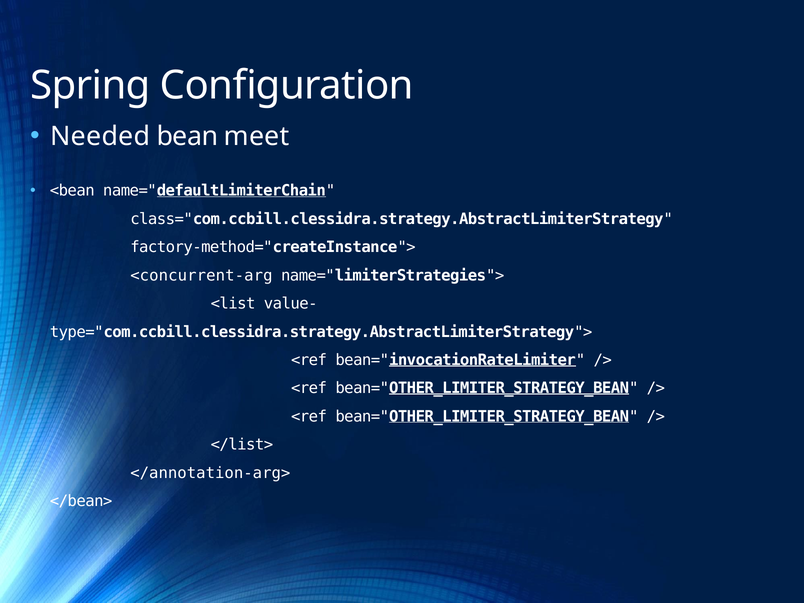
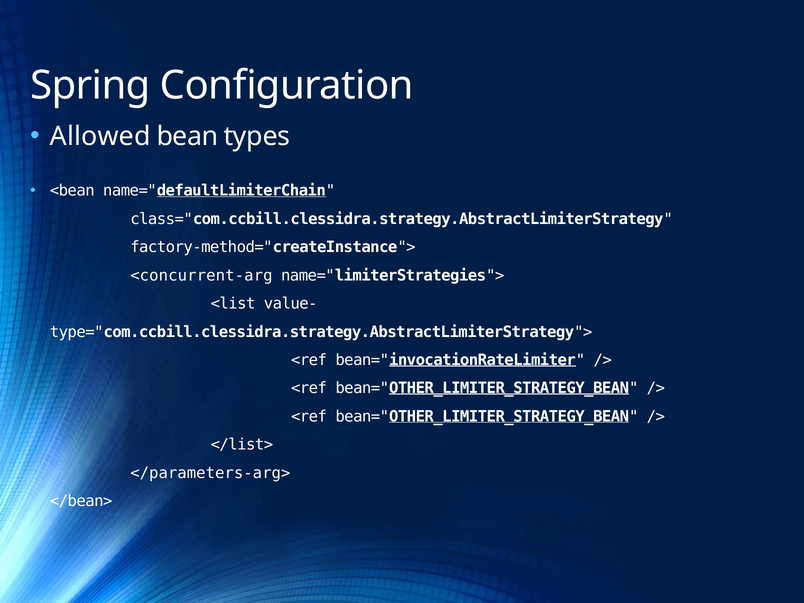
Needed: Needed -> Allowed (100, 136)
meet: meet -> types (257, 136)
</annotation-arg>: </annotation-arg> -> </parameters-arg> (210, 473)
